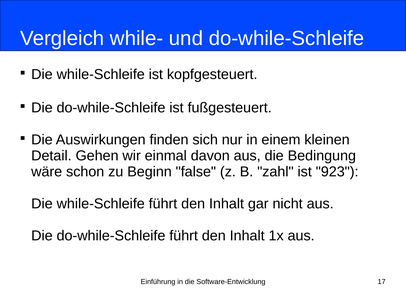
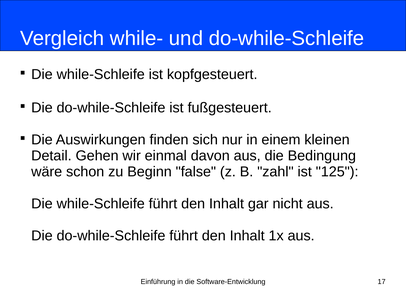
923: 923 -> 125 (337, 171)
